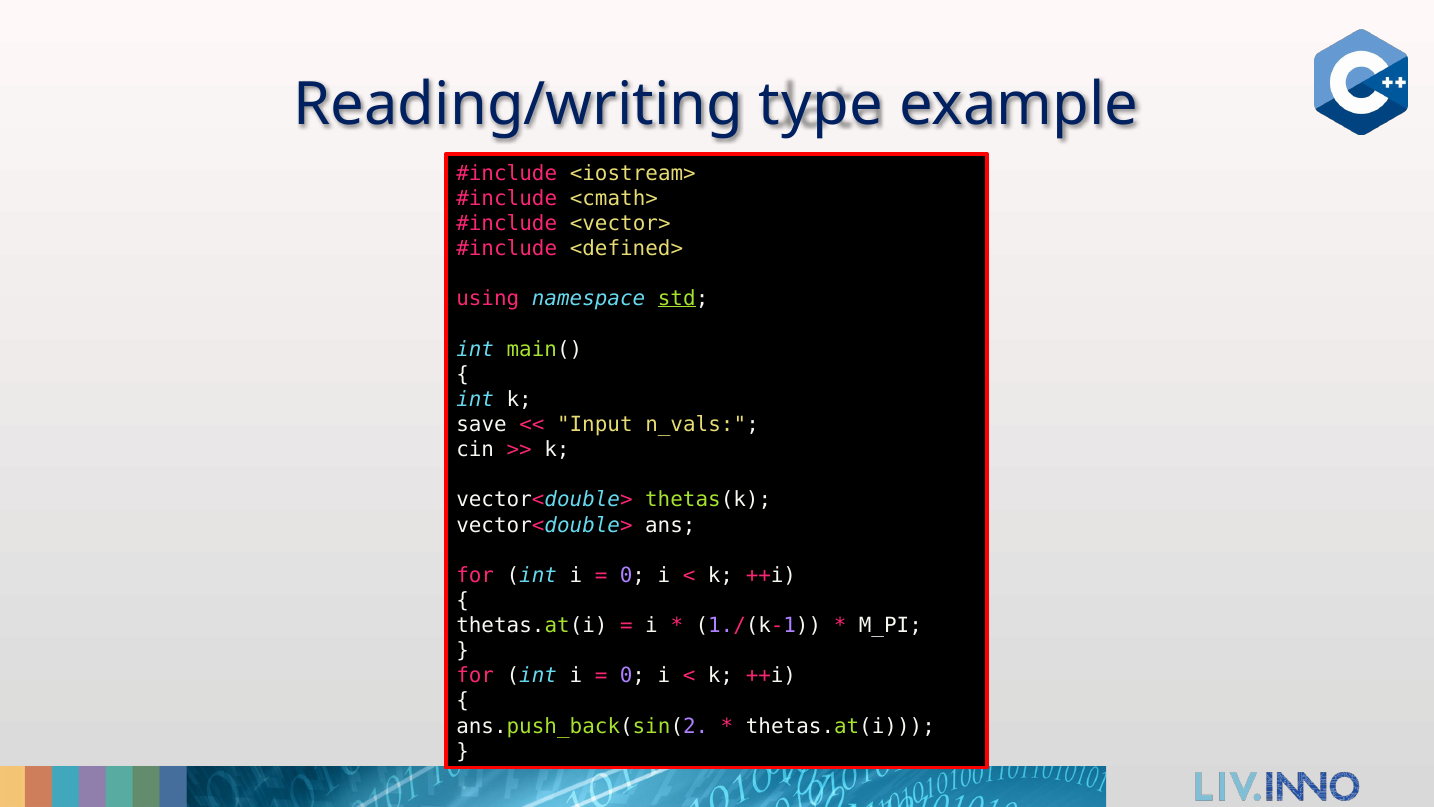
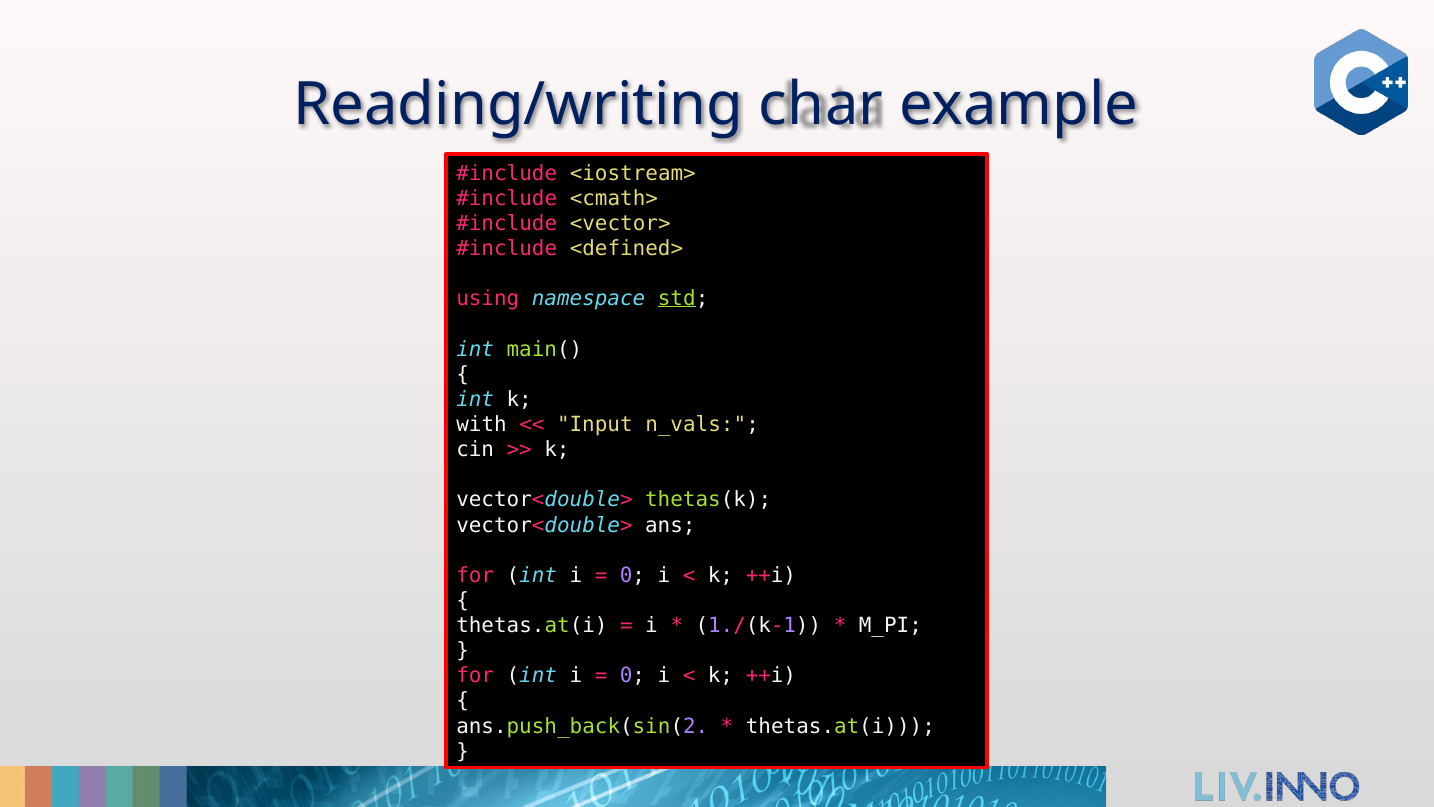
type: type -> char (821, 105)
save: save -> with (482, 424)
